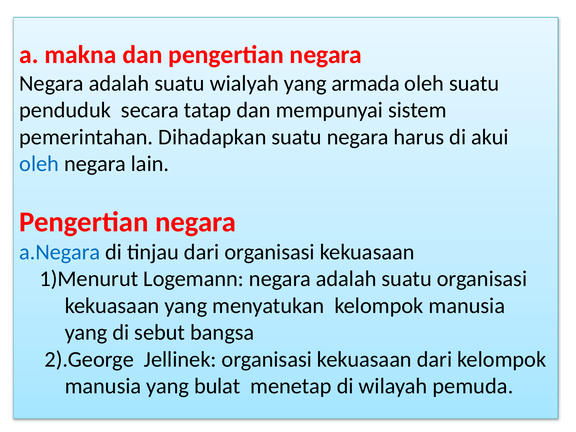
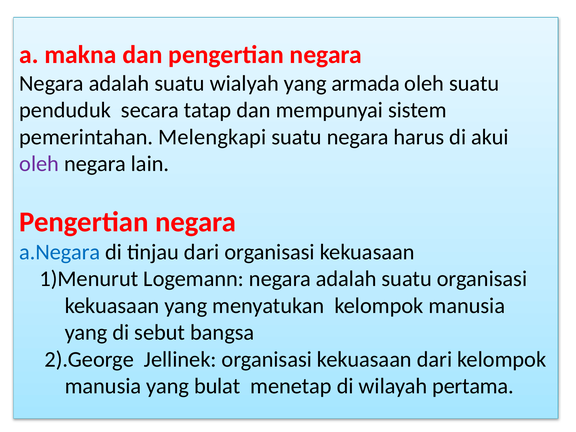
Dihadapkan: Dihadapkan -> Melengkapi (212, 137)
oleh colour: blue -> purple (39, 164)
pemuda: pemuda -> pertama (473, 386)
